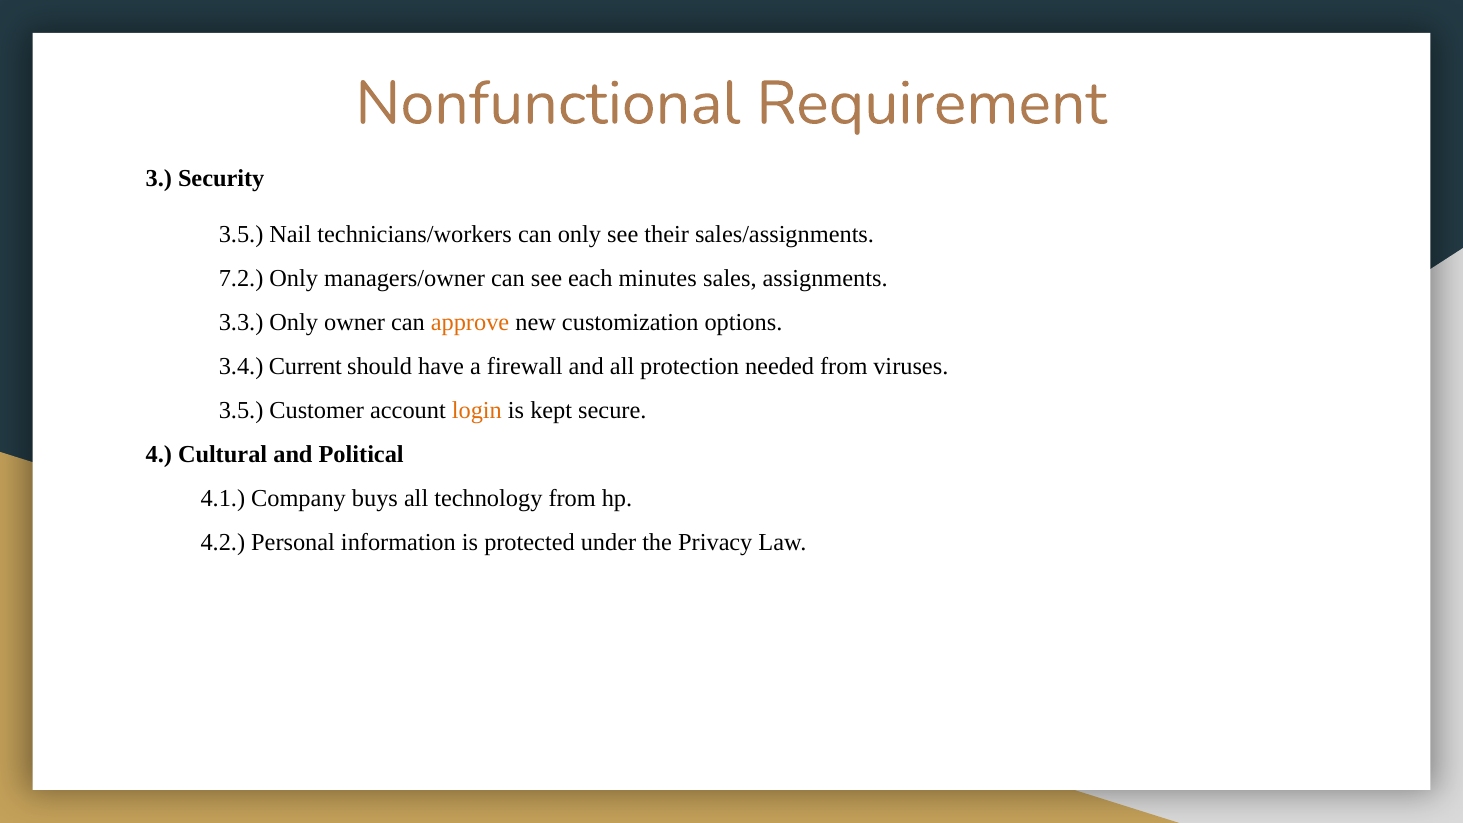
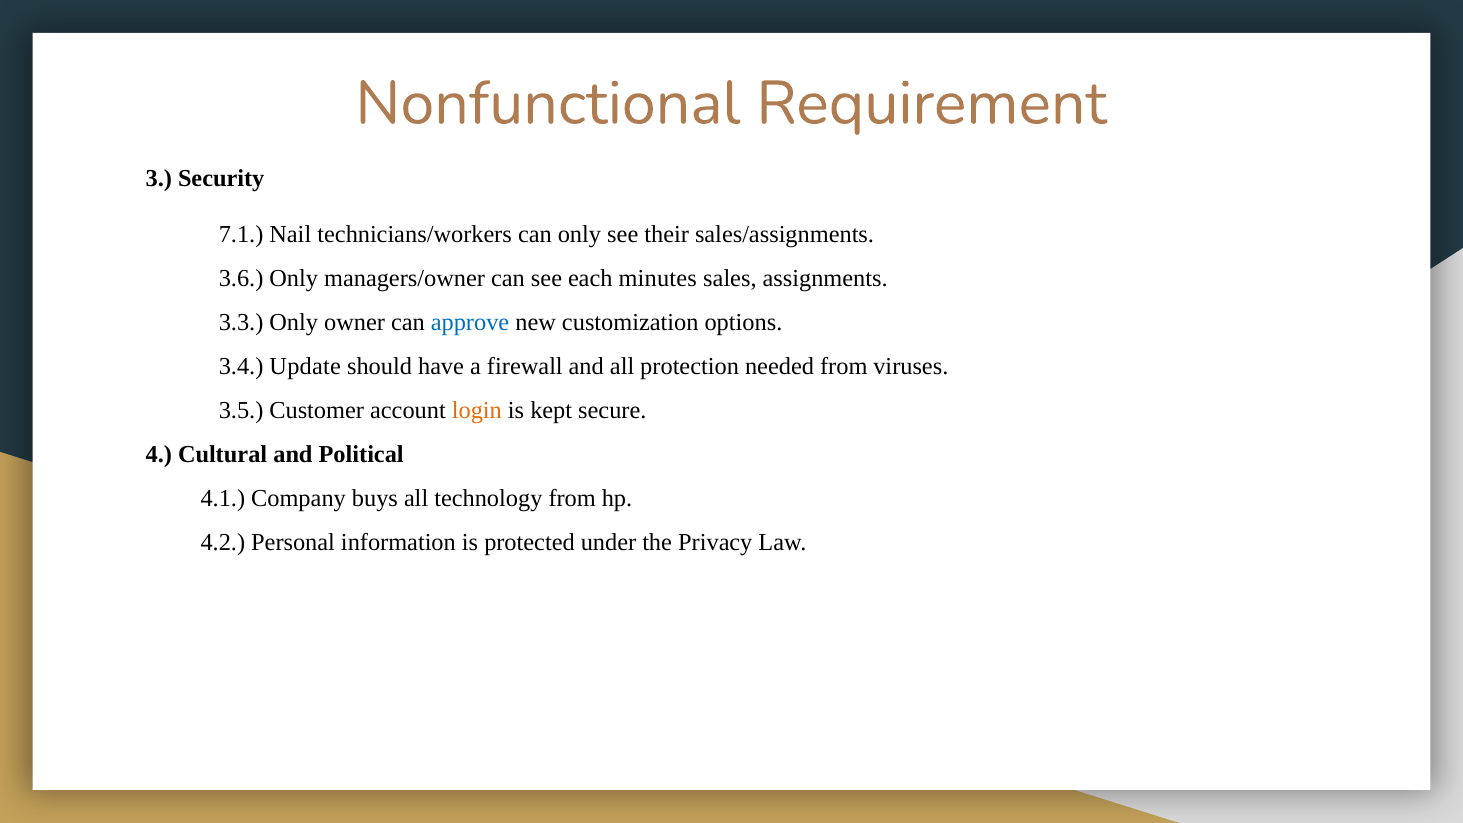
3.5: 3.5 -> 7.1 (241, 235)
7.2: 7.2 -> 3.6 (241, 279)
approve colour: orange -> blue (470, 323)
Current: Current -> Update (305, 367)
